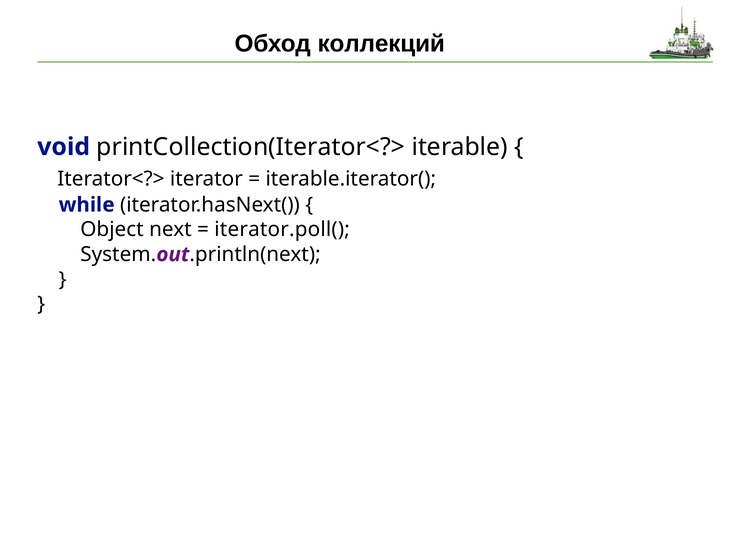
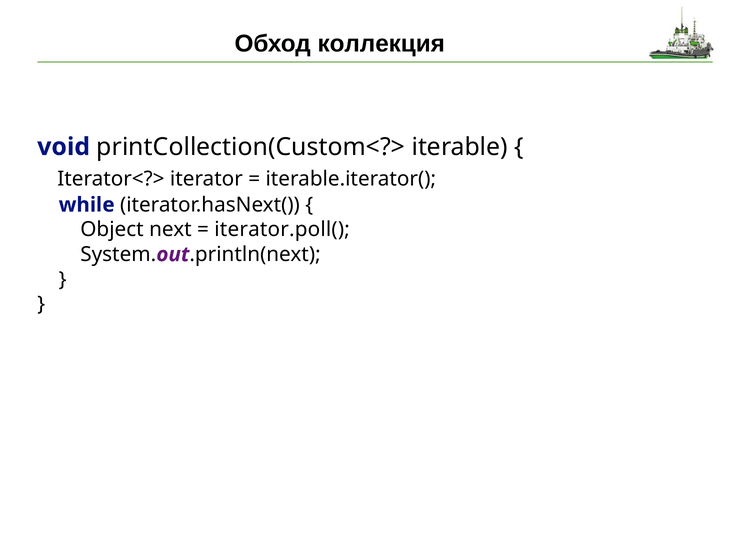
коллекций: коллекций -> коллекция (381, 44)
printCollection(Iterator<?>: printCollection(Iterator<?> -> printCollection(Custom<?> (251, 147)
